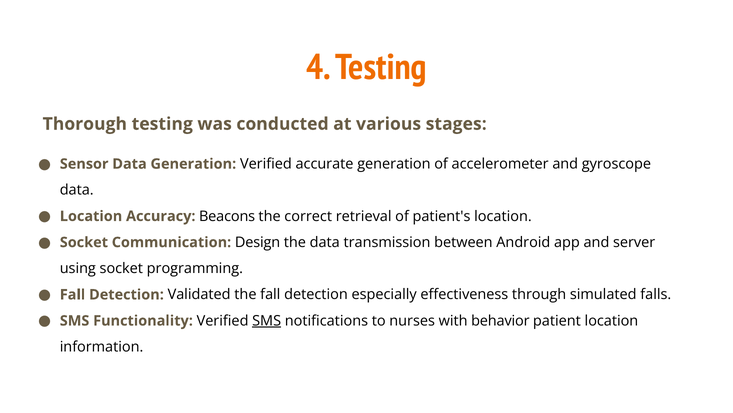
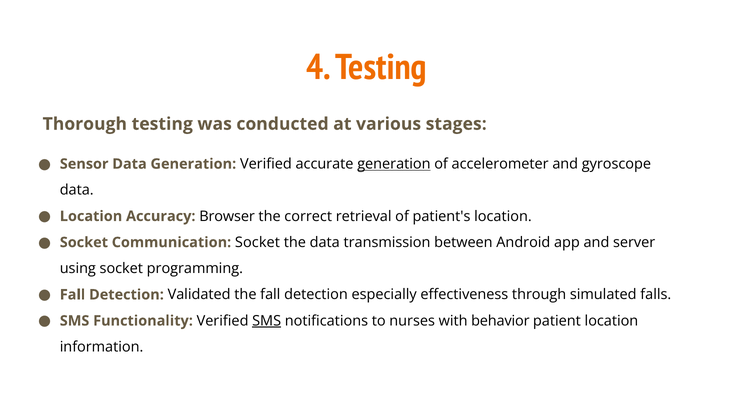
generation underline: none -> present (394, 164)
Beacons: Beacons -> Browser (227, 216)
Communication Design: Design -> Socket (257, 242)
